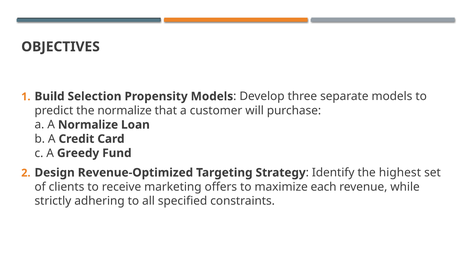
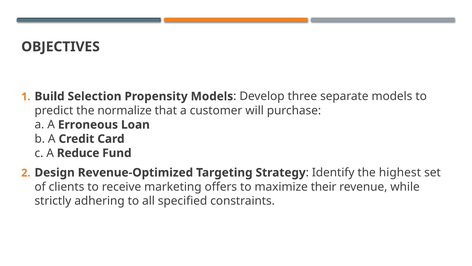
A Normalize: Normalize -> Erroneous (88, 125)
Greedy: Greedy -> Reduce (78, 153)
each: each -> their (324, 186)
